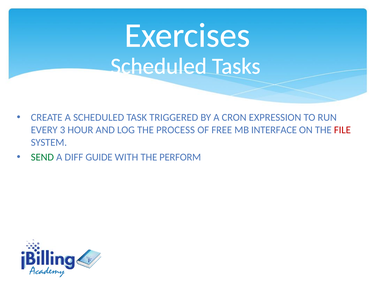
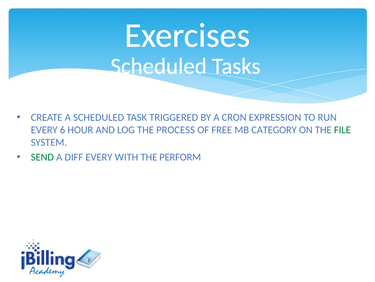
3: 3 -> 6 (63, 130)
INTERFACE: INTERFACE -> CATEGORY (274, 130)
FILE colour: red -> green (342, 130)
DIFF GUIDE: GUIDE -> EVERY (99, 157)
